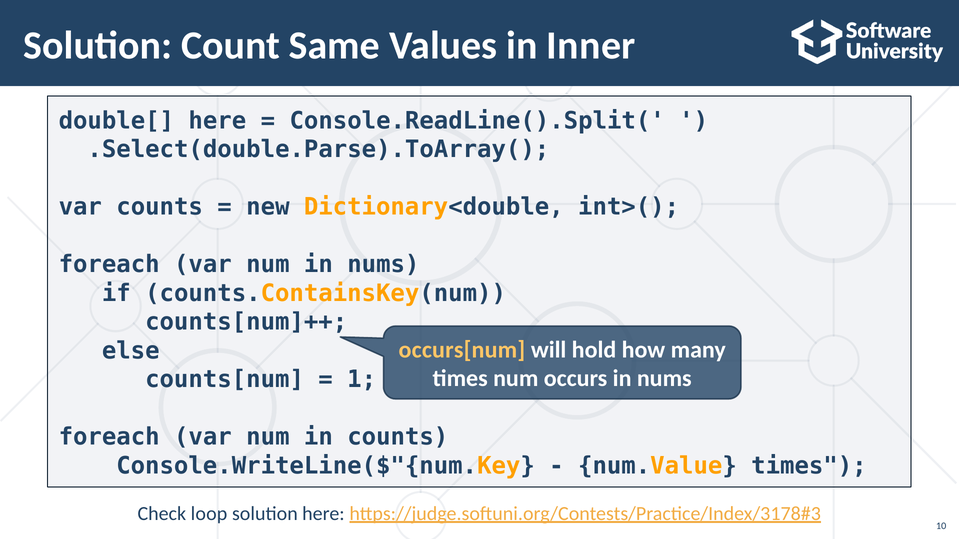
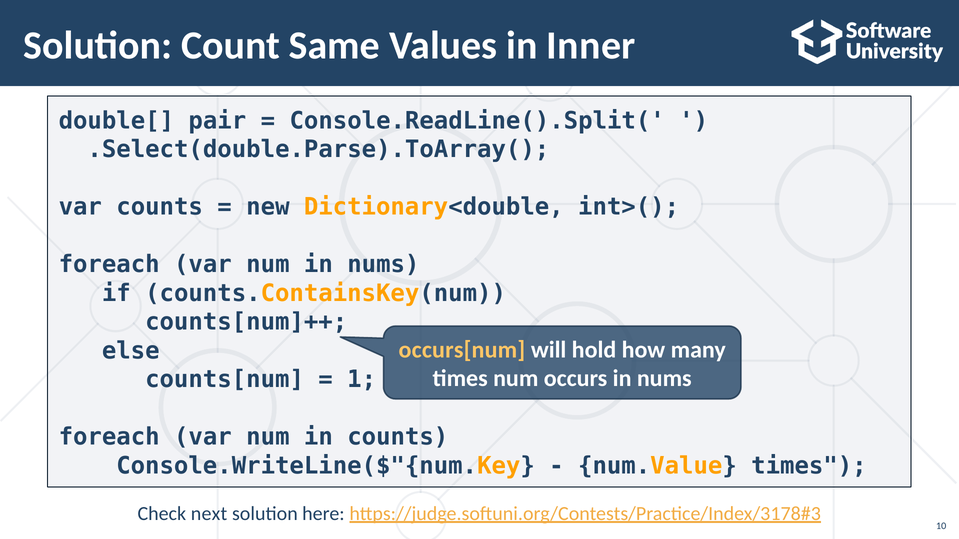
double[ here: here -> pair (217, 121)
loop: loop -> next (209, 514)
